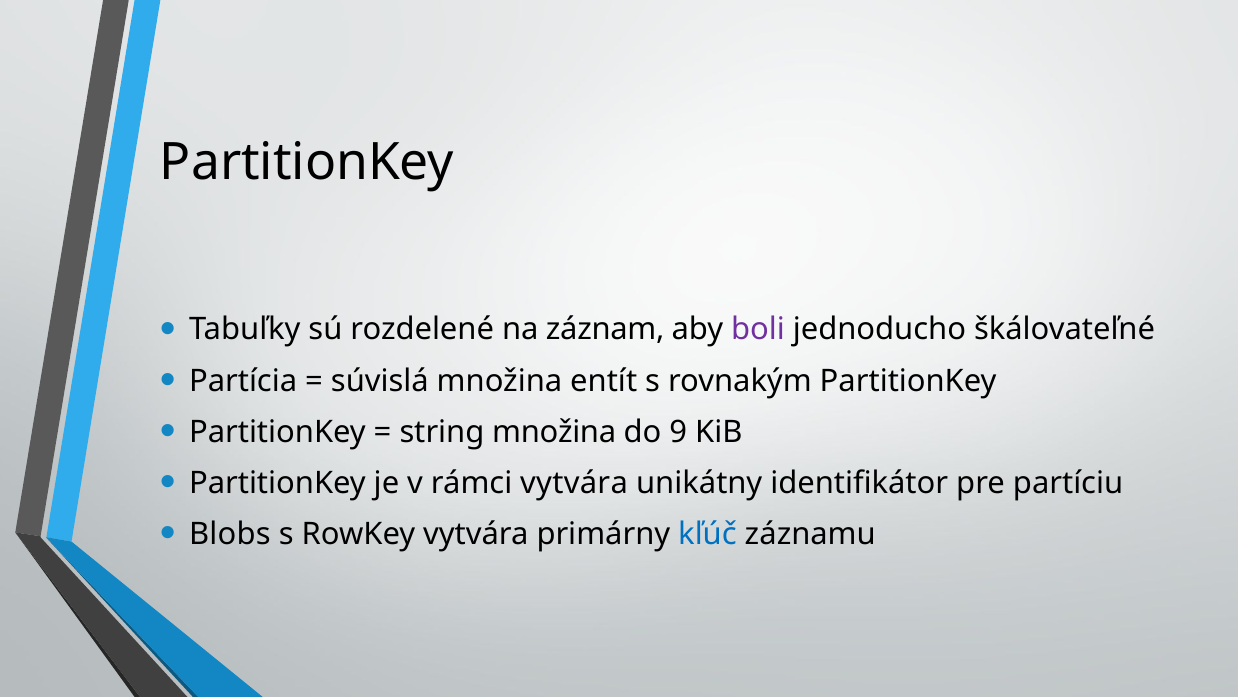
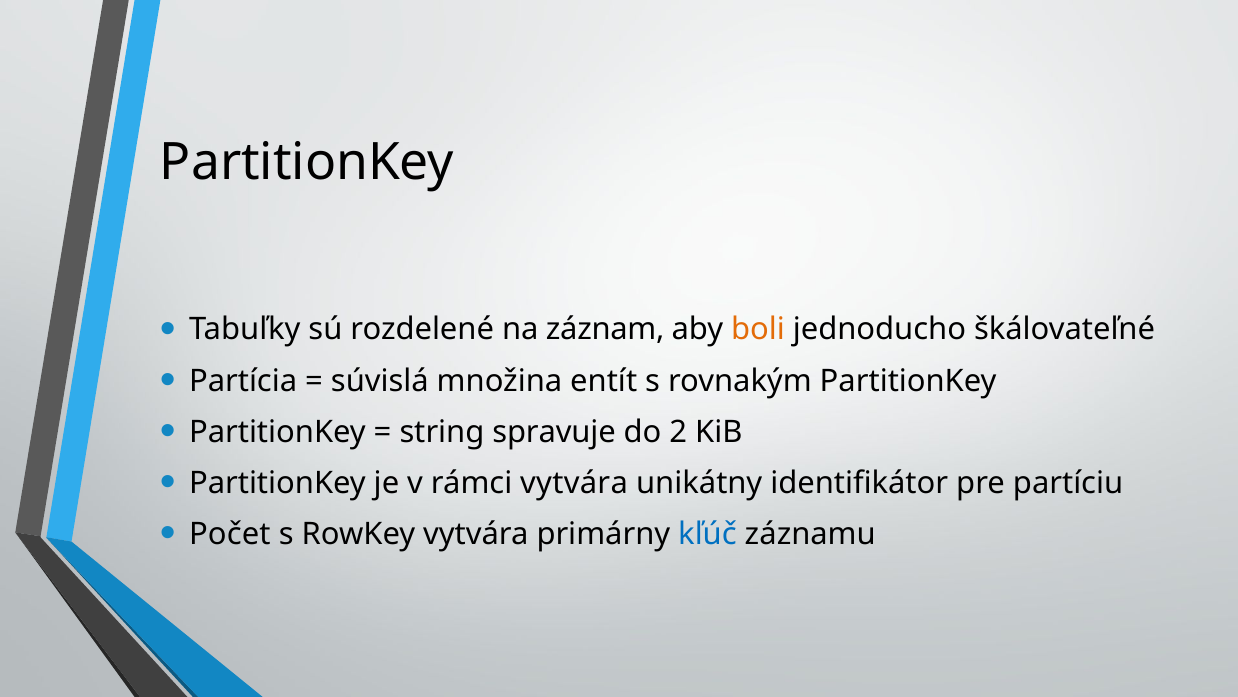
boli colour: purple -> orange (758, 329)
string množina: množina -> spravuje (554, 432)
9: 9 -> 2 (678, 432)
Blobs: Blobs -> Počet (230, 534)
